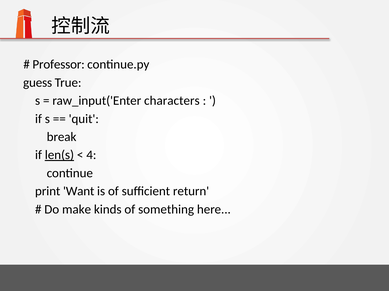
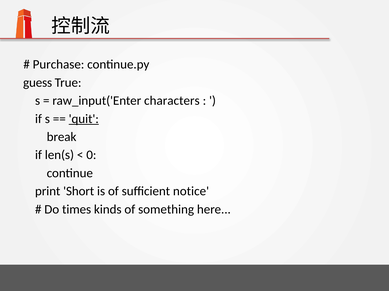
Professor: Professor -> Purchase (59, 65)
quit underline: none -> present (84, 119)
len(s underline: present -> none (59, 155)
4: 4 -> 0 (91, 155)
Want: Want -> Short (79, 192)
return: return -> notice (191, 192)
make: make -> times (77, 210)
